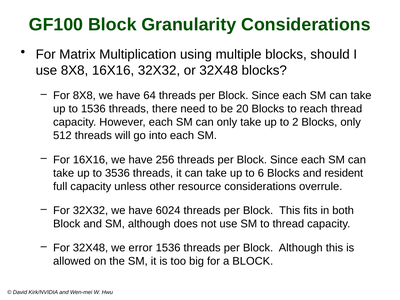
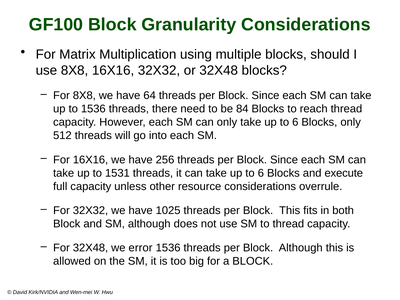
20: 20 -> 84 (242, 109)
2: 2 -> 6 (295, 122)
3536: 3536 -> 1531 (117, 173)
resident: resident -> execute (344, 173)
6024: 6024 -> 1025 (168, 211)
